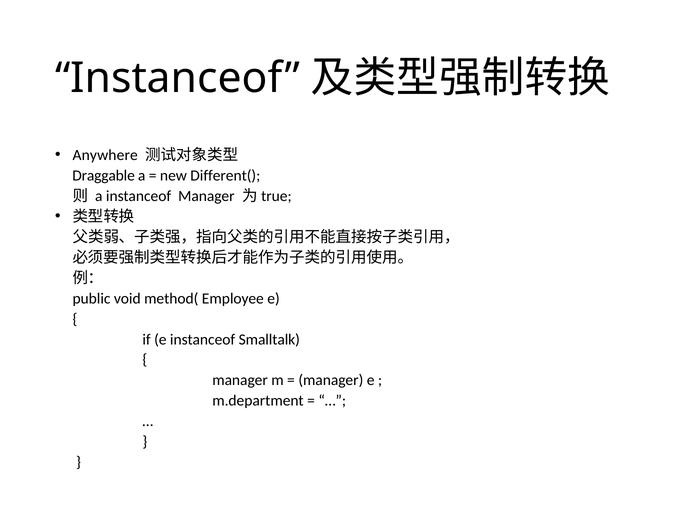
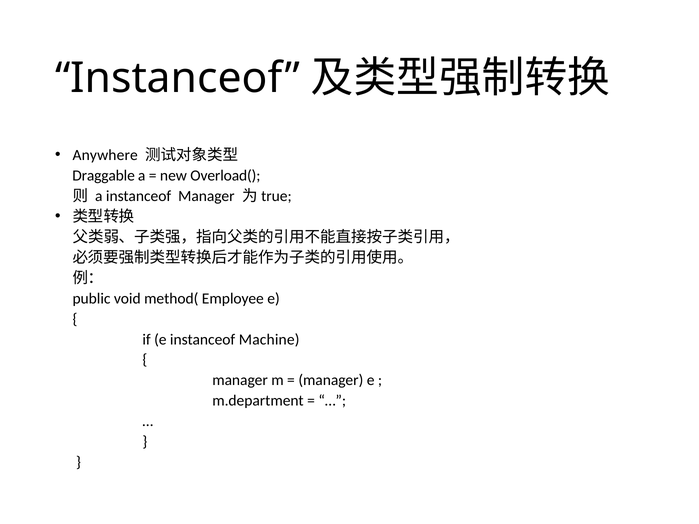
Different(: Different( -> Overload( (225, 176)
Smalltalk: Smalltalk -> Machine (269, 340)
